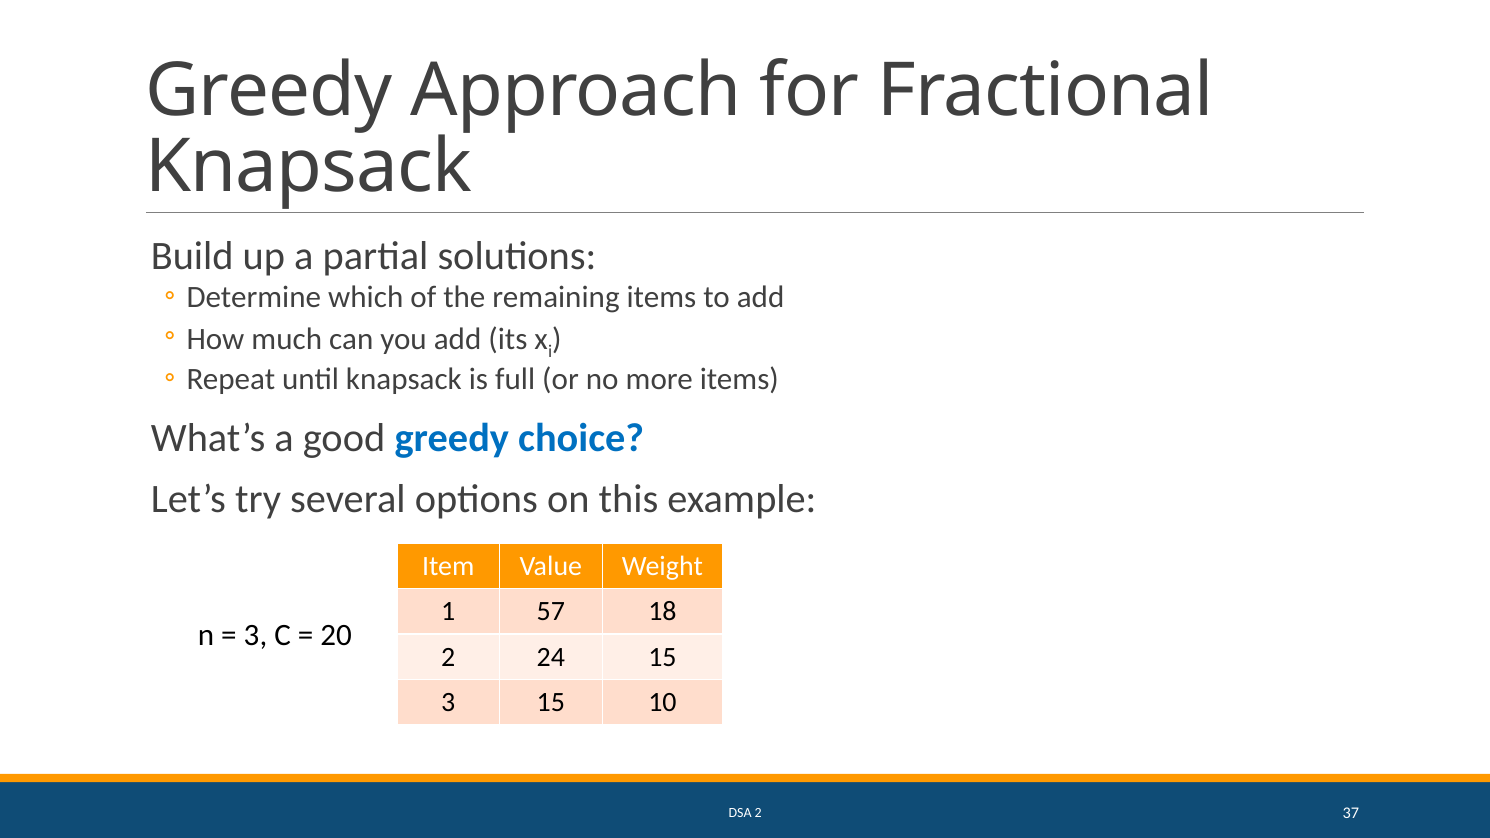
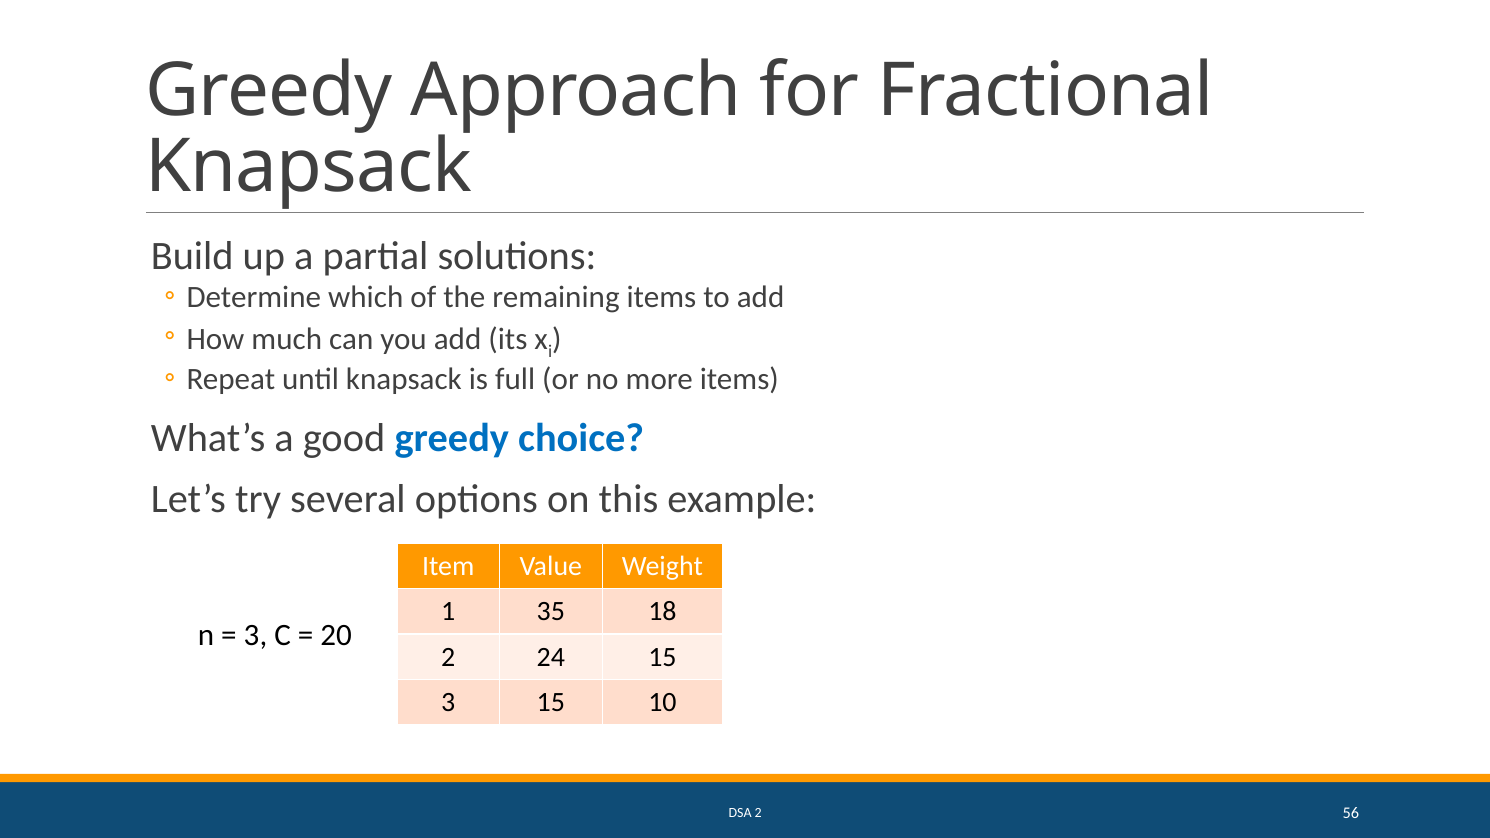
57: 57 -> 35 (551, 612)
37: 37 -> 56 (1351, 813)
